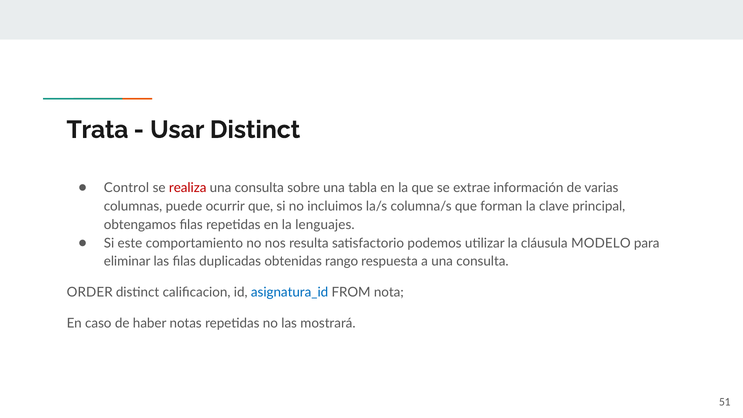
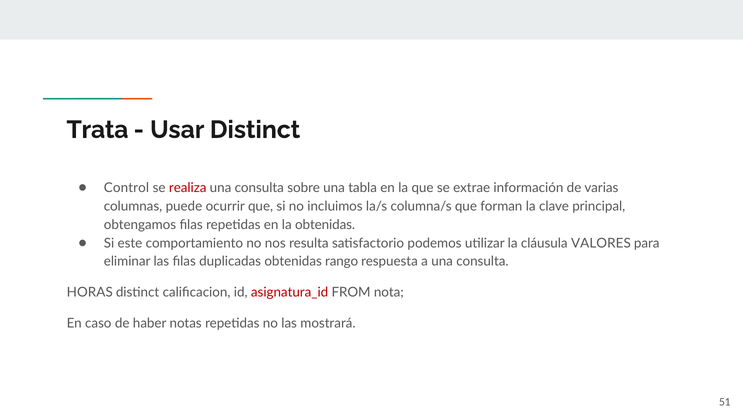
la lenguajes: lenguajes -> obtenidas (325, 225)
MODELO: MODELO -> VALORES (601, 243)
ORDER: ORDER -> HORAS (90, 292)
asignatura_id colour: blue -> red (290, 292)
